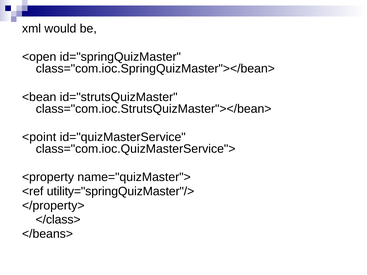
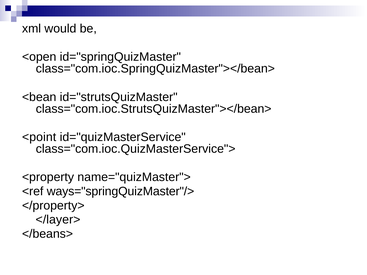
utility="springQuizMaster"/>: utility="springQuizMaster"/> -> ways="springQuizMaster"/> (120, 192)
</class>: </class> -> </layer> (58, 220)
